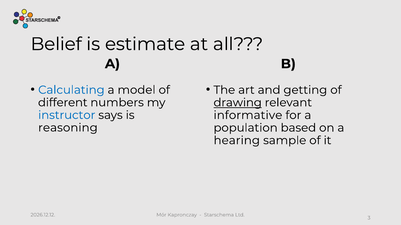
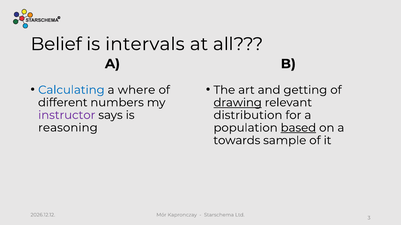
estimate: estimate -> intervals (145, 44)
model: model -> where (136, 90)
instructor colour: blue -> purple (67, 115)
informative: informative -> distribution (248, 115)
based underline: none -> present (298, 128)
hearing: hearing -> towards (237, 141)
